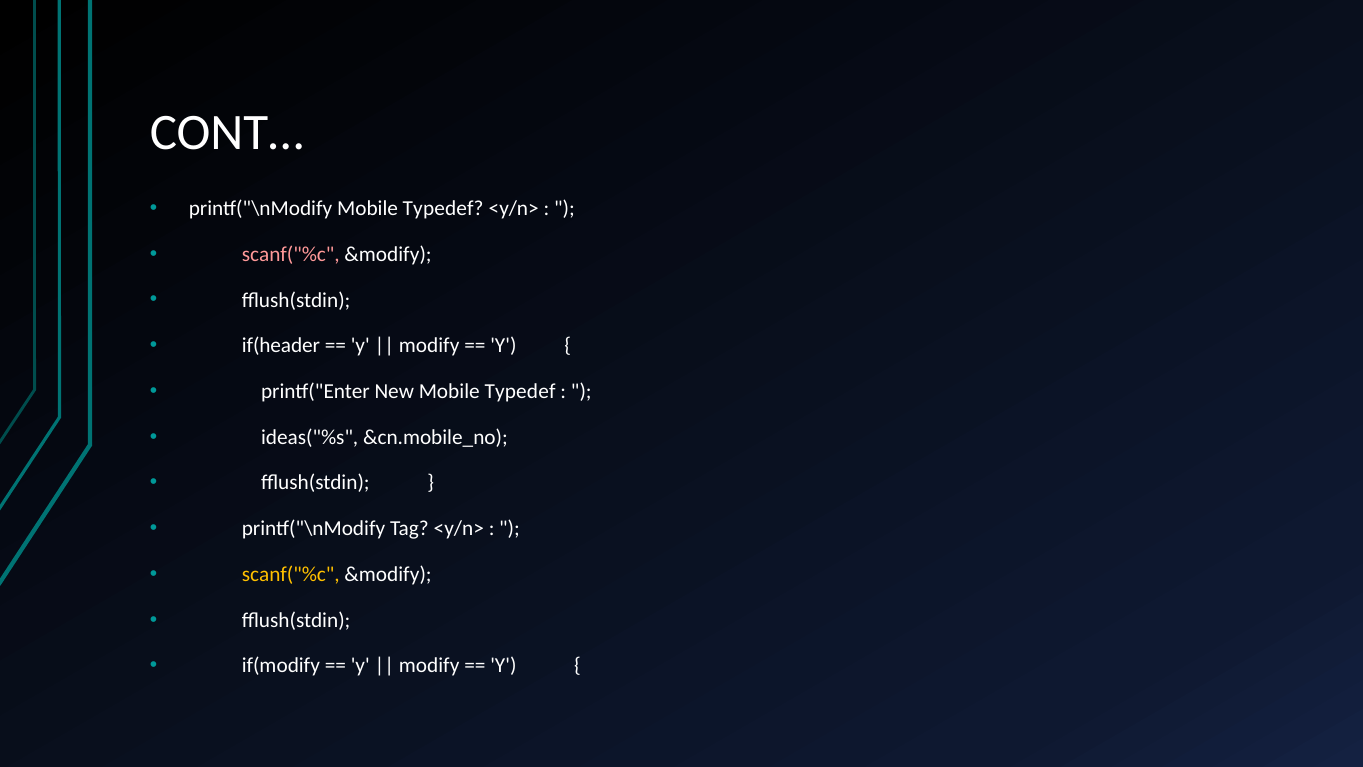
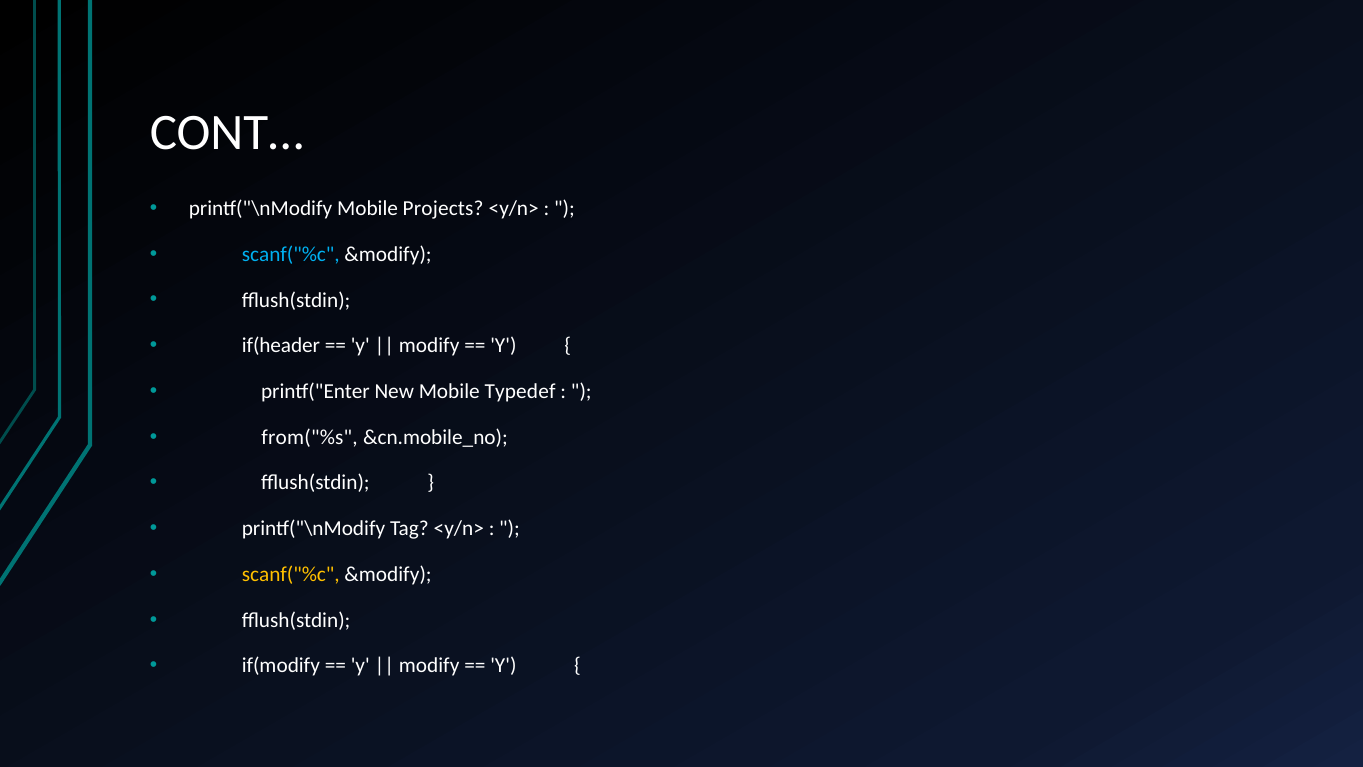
printf("\nModify Mobile Typedef: Typedef -> Projects (443, 208)
scanf("%c colour: pink -> light blue (291, 254)
ideas("%s: ideas("%s -> from("%s (310, 437)
